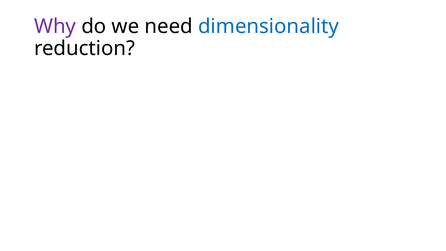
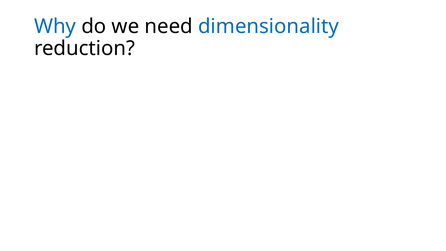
Why colour: purple -> blue (55, 26)
